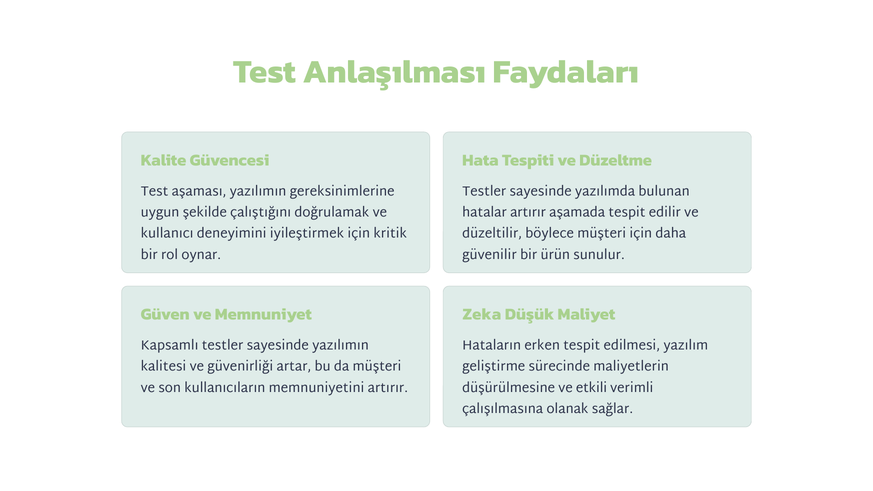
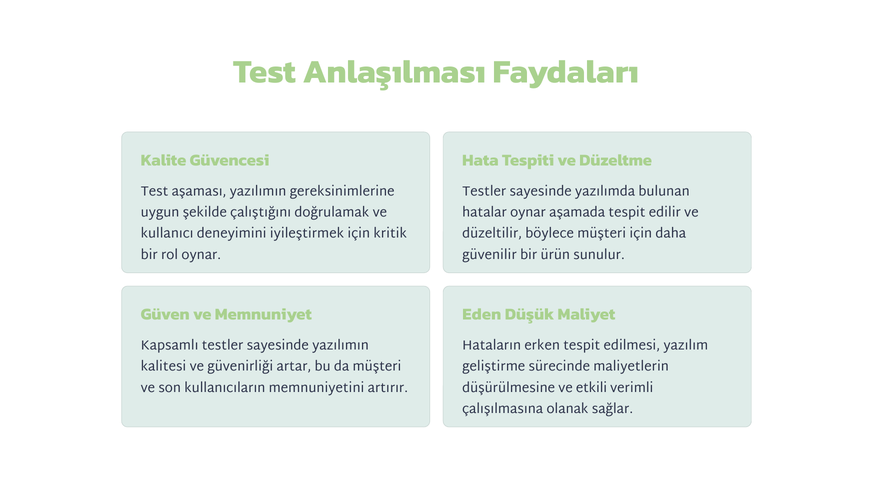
hatalar artırır: artırır -> oynar (528, 212)
Zeka: Zeka -> Eden (482, 314)
